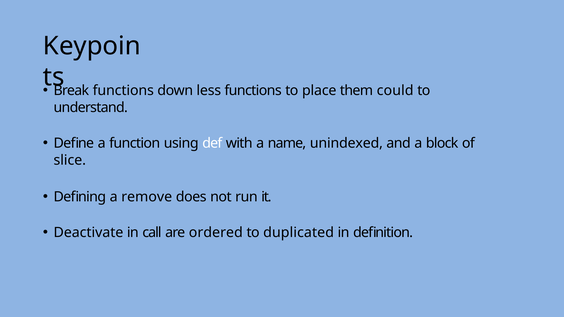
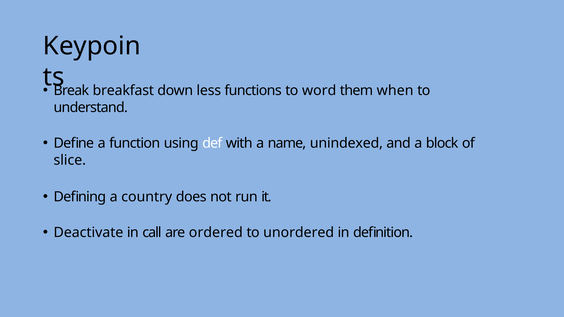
Break functions: functions -> breakfast (123, 91)
place: place -> word (319, 91)
could: could -> when (395, 91)
remove: remove -> country (147, 197)
duplicated: duplicated -> unordered (299, 233)
